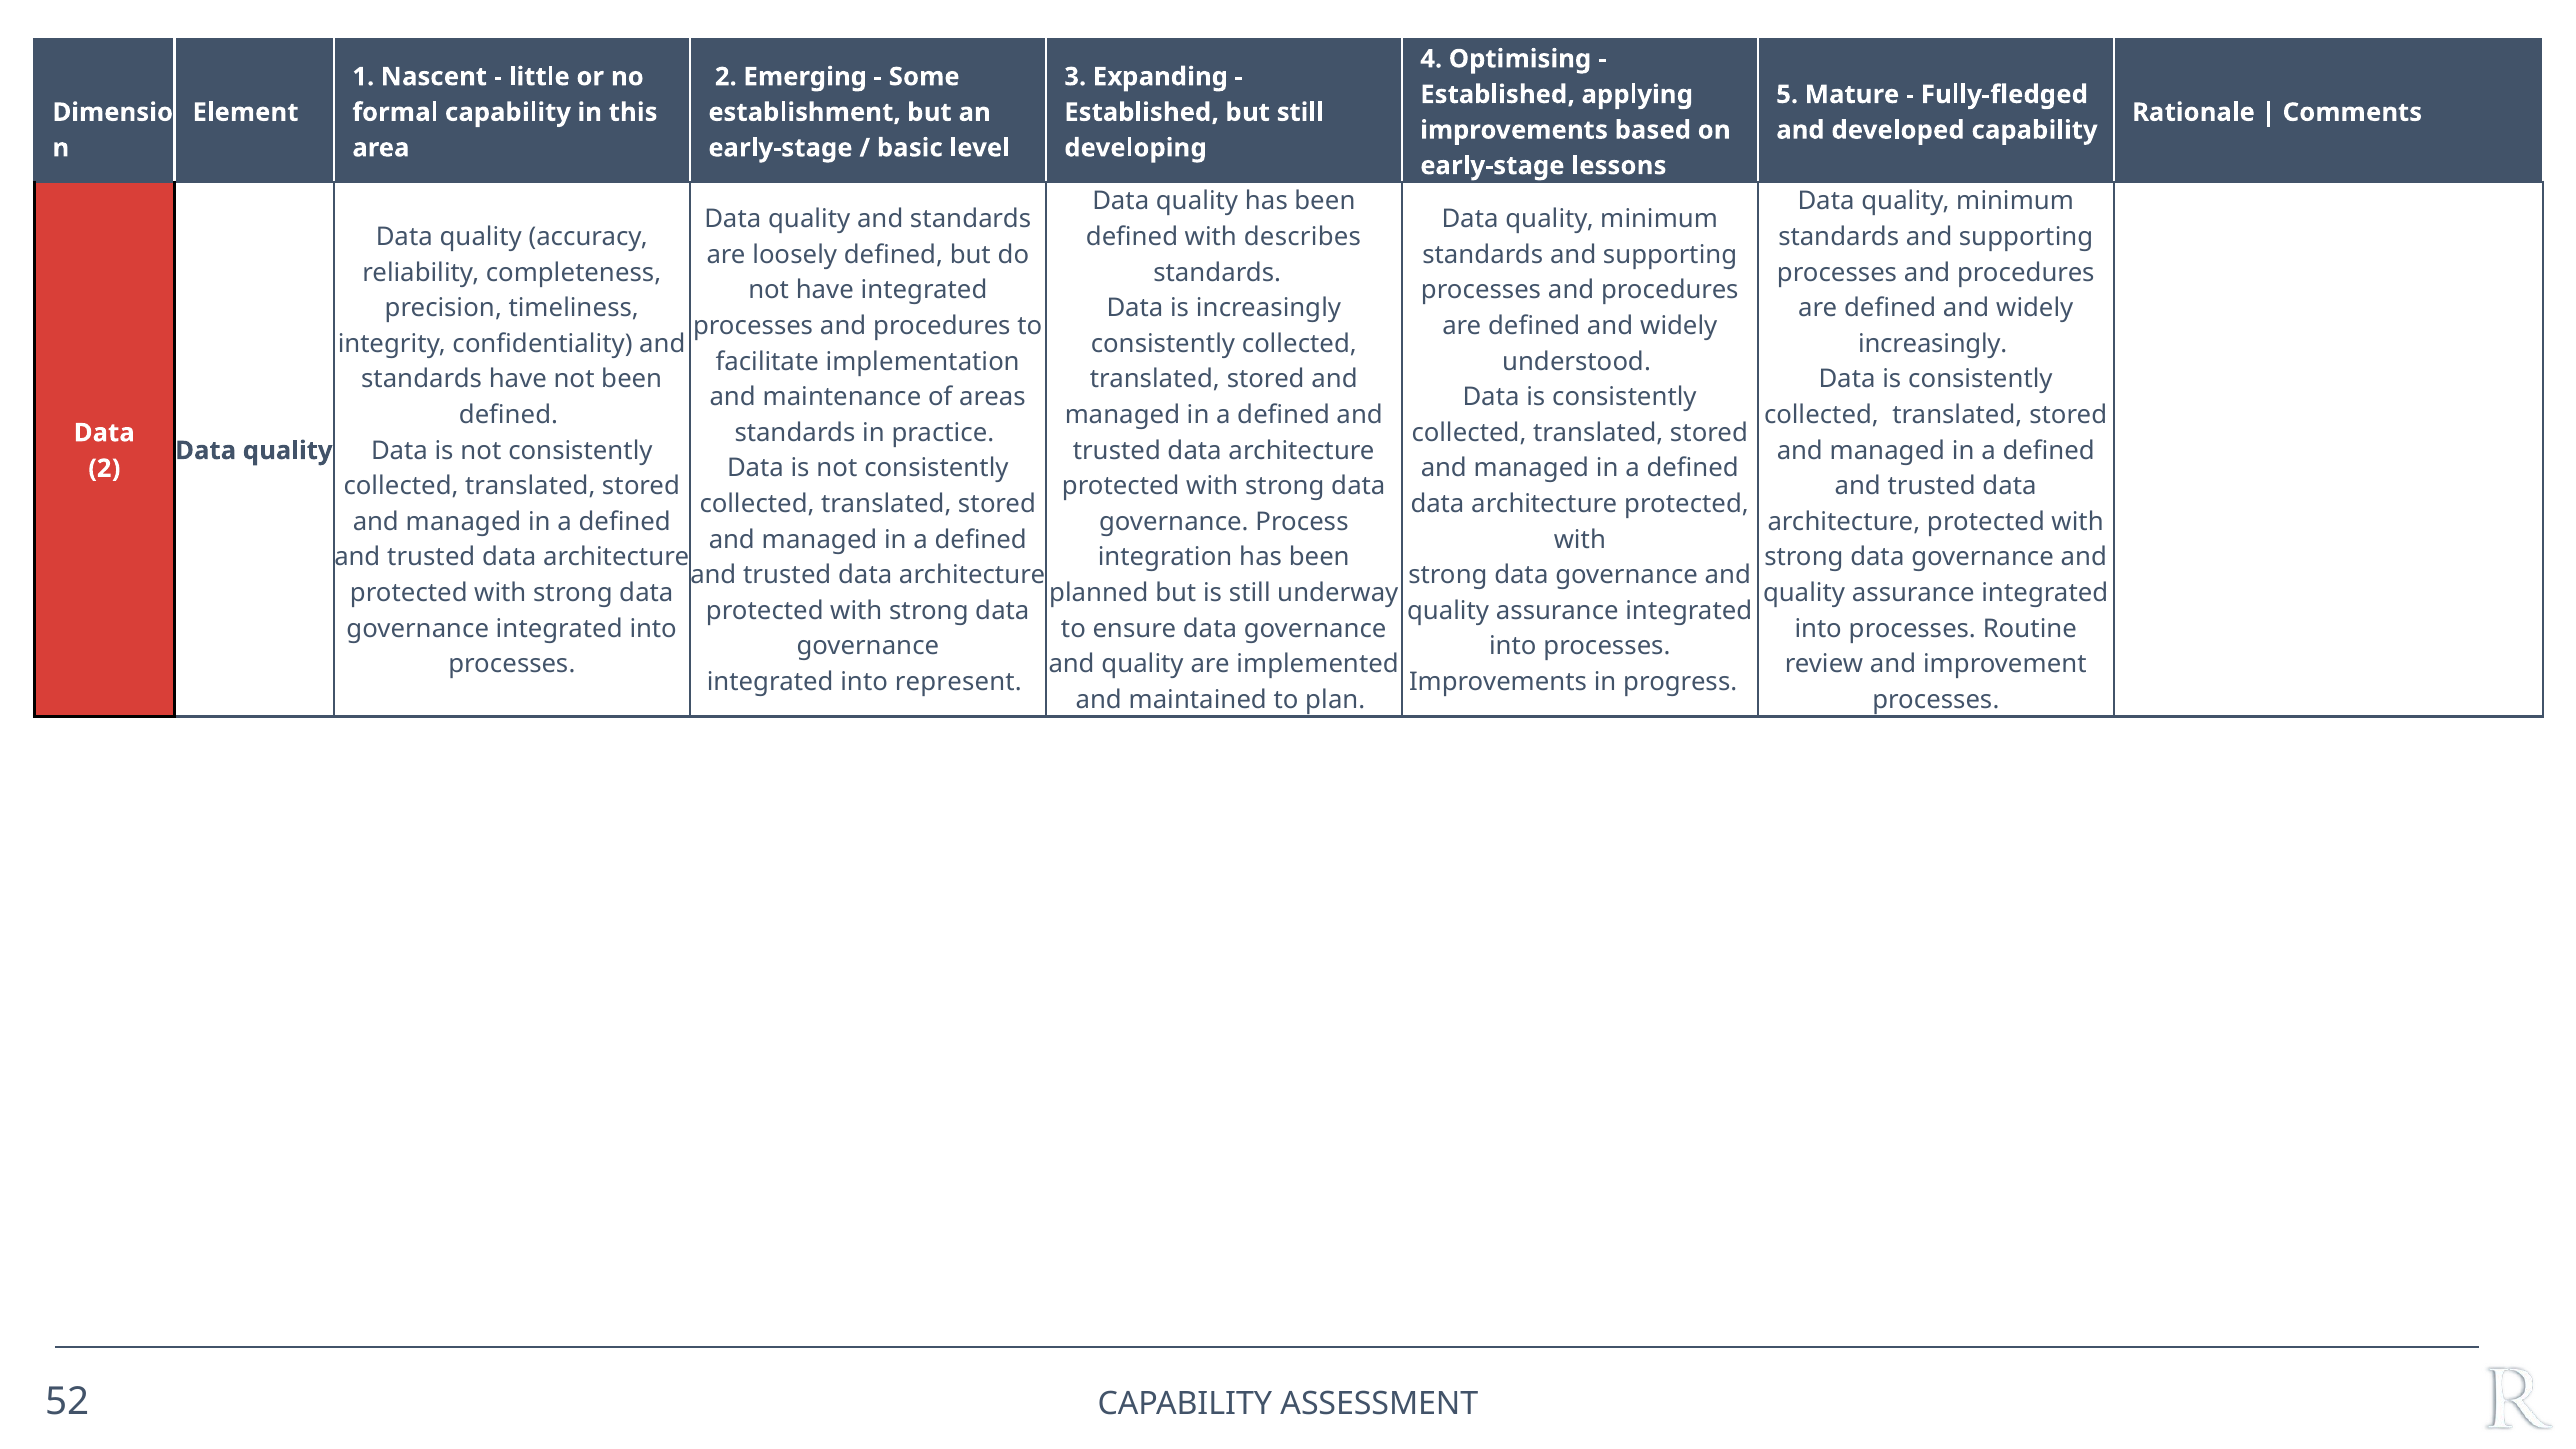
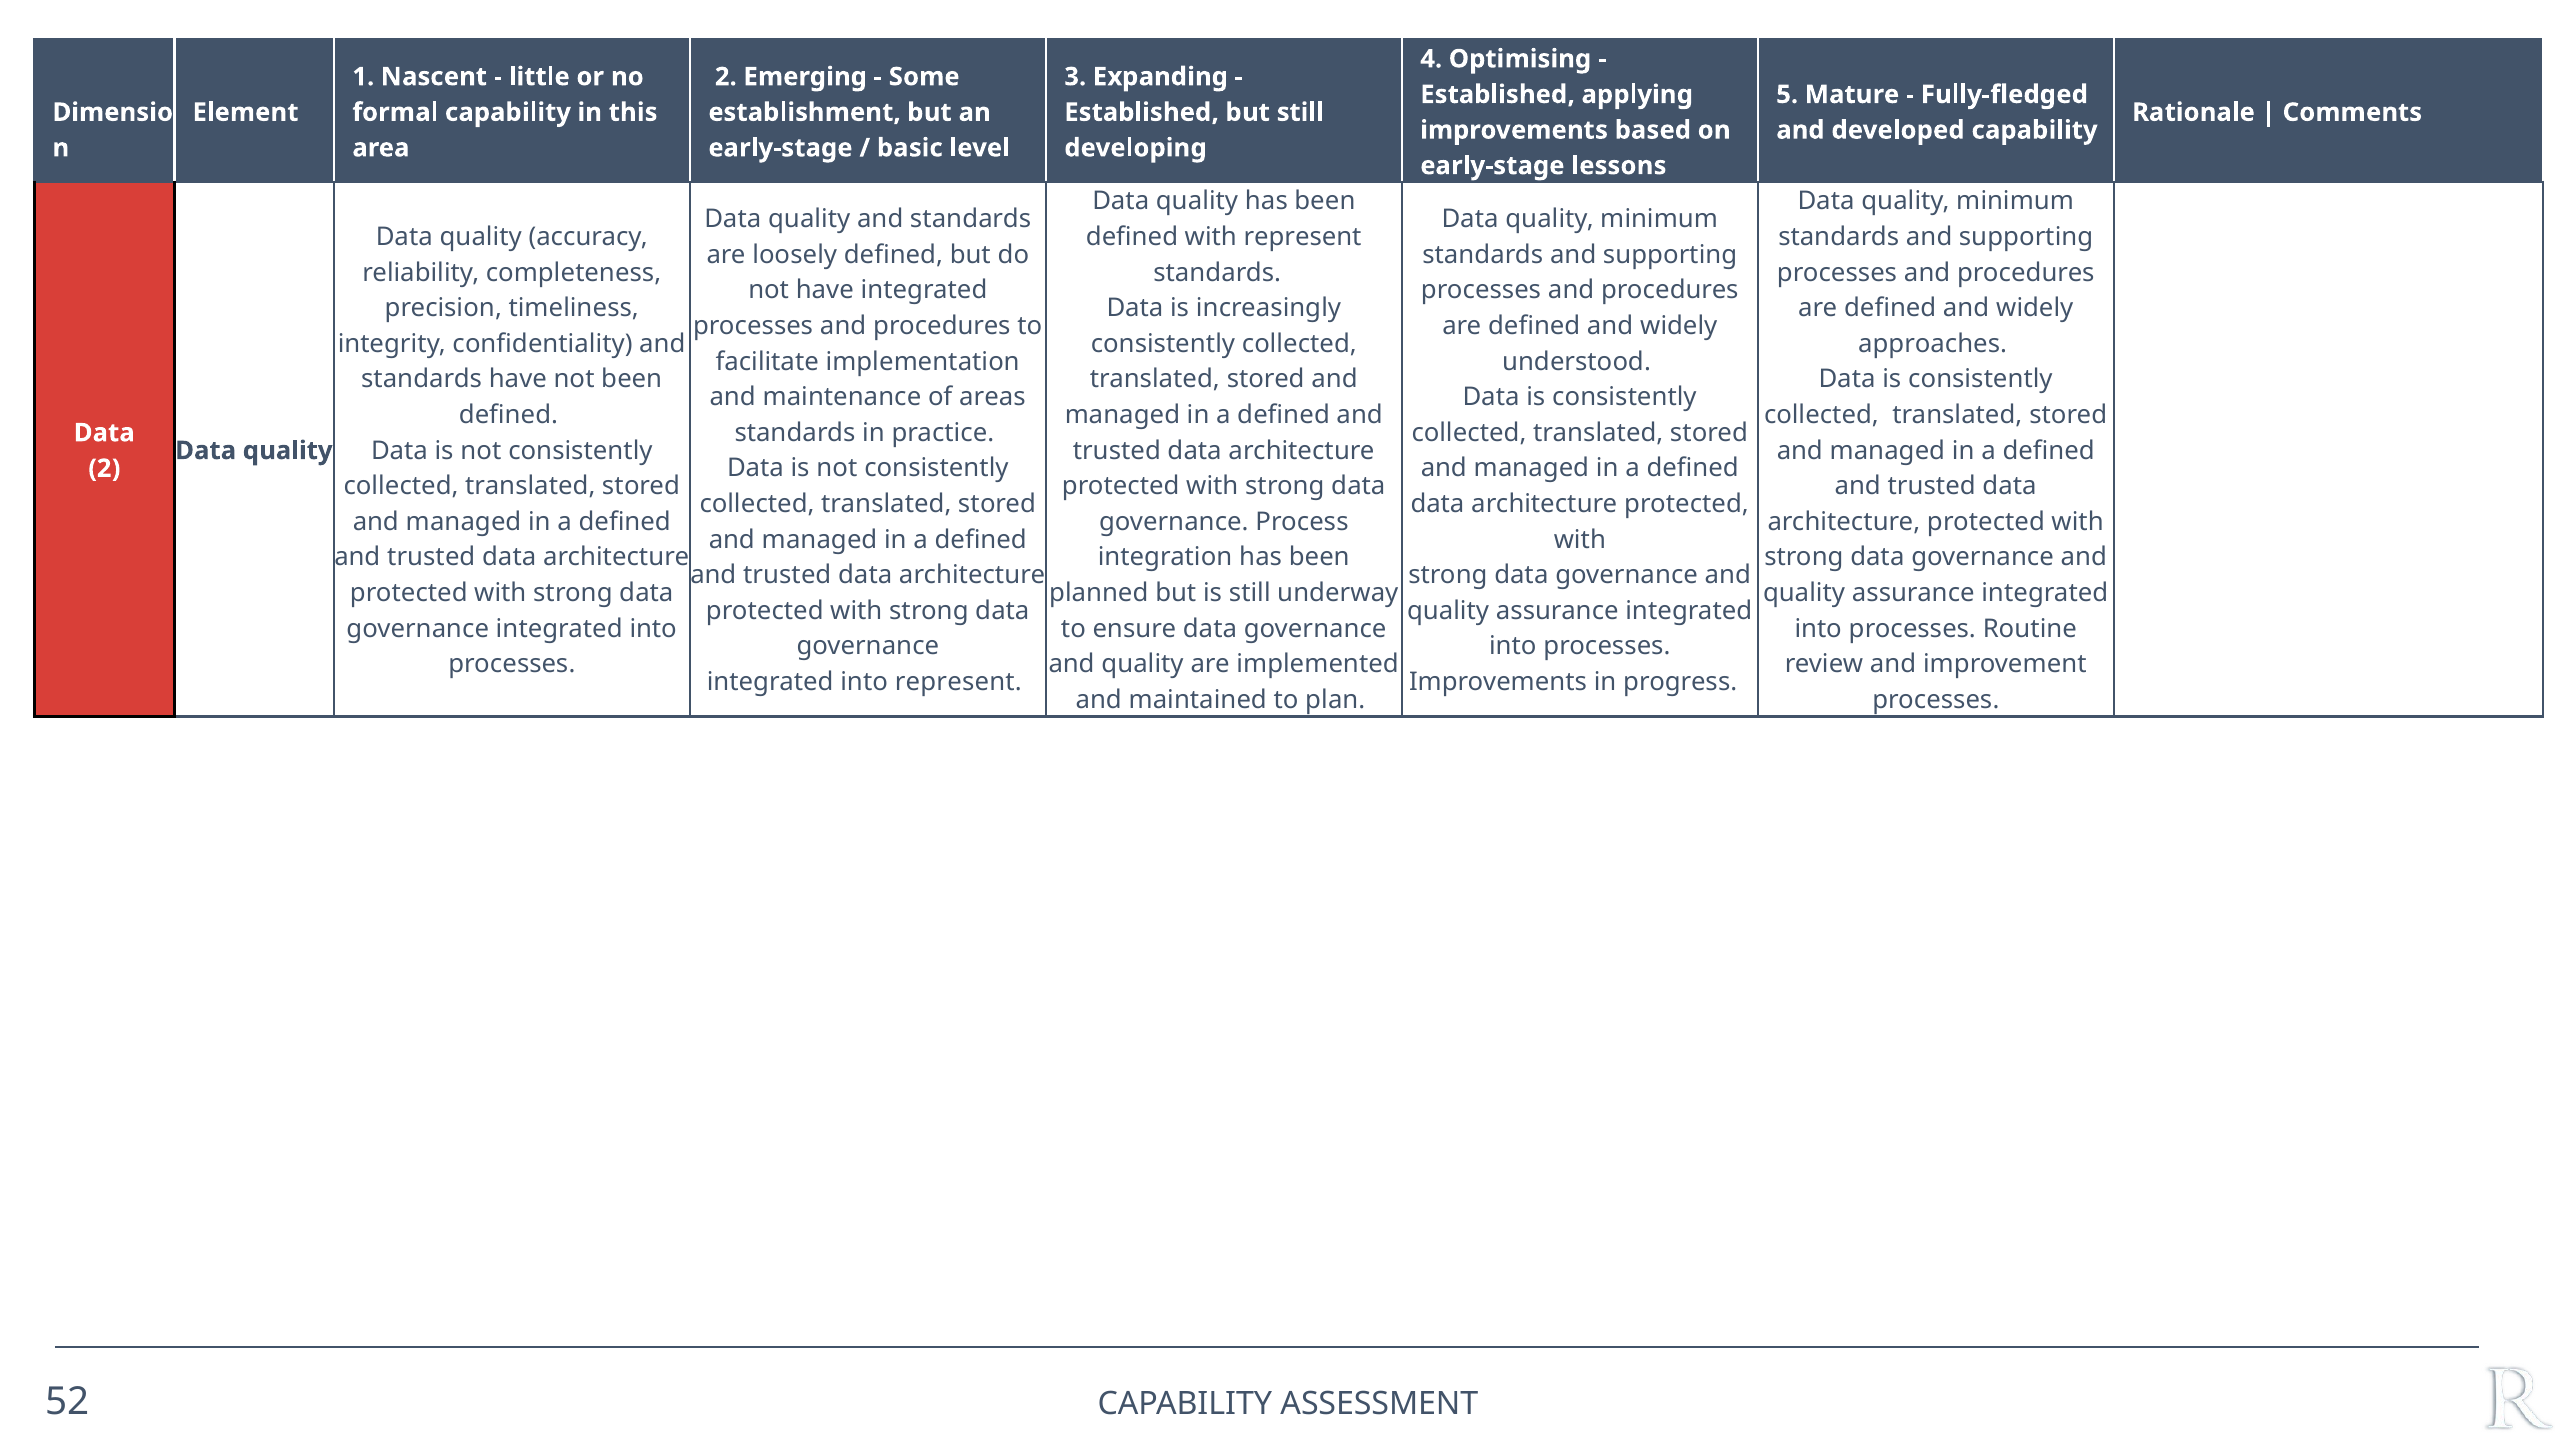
with describes: describes -> represent (1303, 237)
increasingly: increasingly -> approaches (1933, 344)
